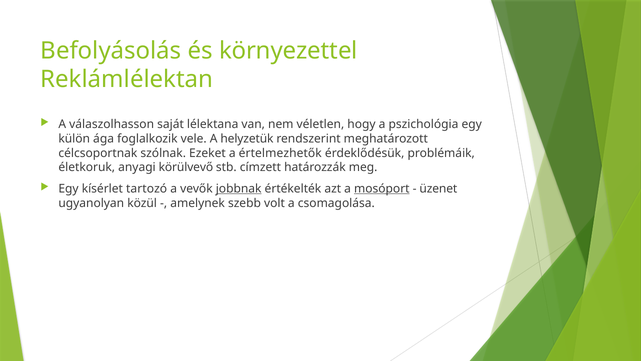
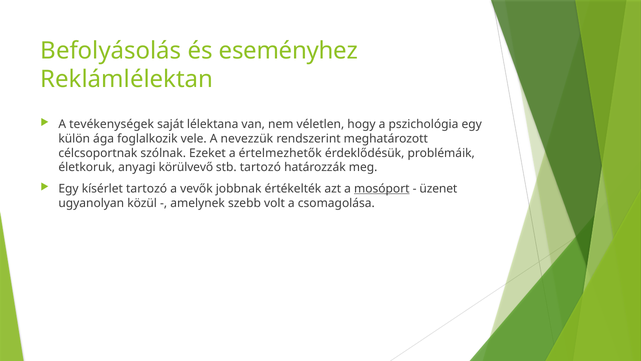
környezettel: környezettel -> eseményhez (288, 51)
válaszolhasson: válaszolhasson -> tevékenységek (112, 124)
helyzetük: helyzetük -> nevezzük (247, 138)
stb címzett: címzett -> tartozó (260, 167)
jobbnak underline: present -> none (239, 188)
